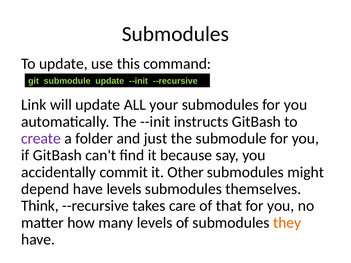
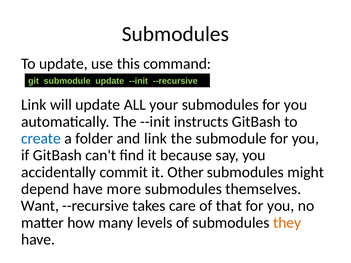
create colour: purple -> blue (41, 139)
and just: just -> link (156, 139)
have levels: levels -> more (124, 189)
Think: Think -> Want (40, 206)
